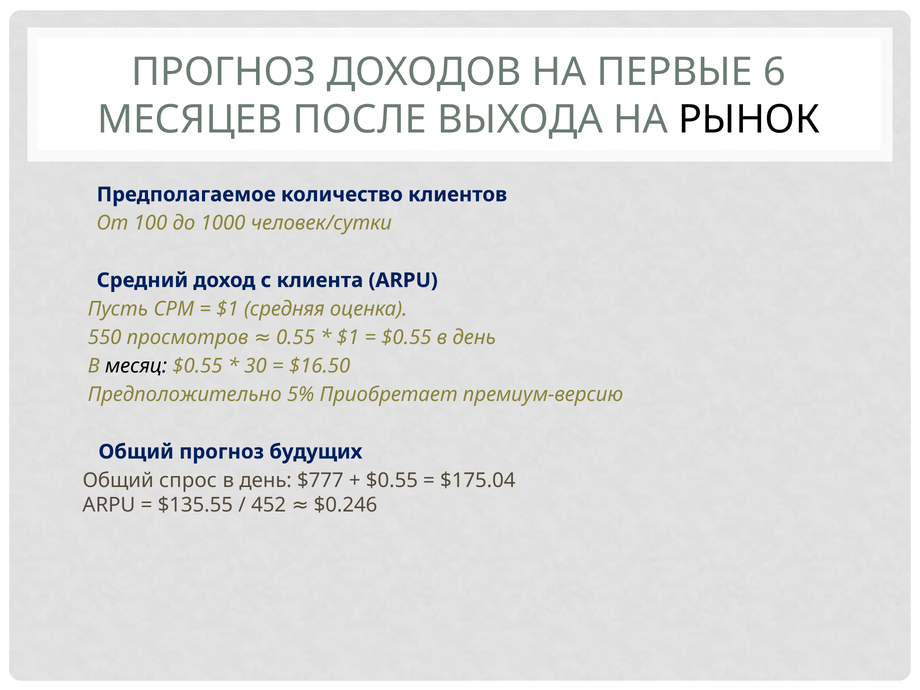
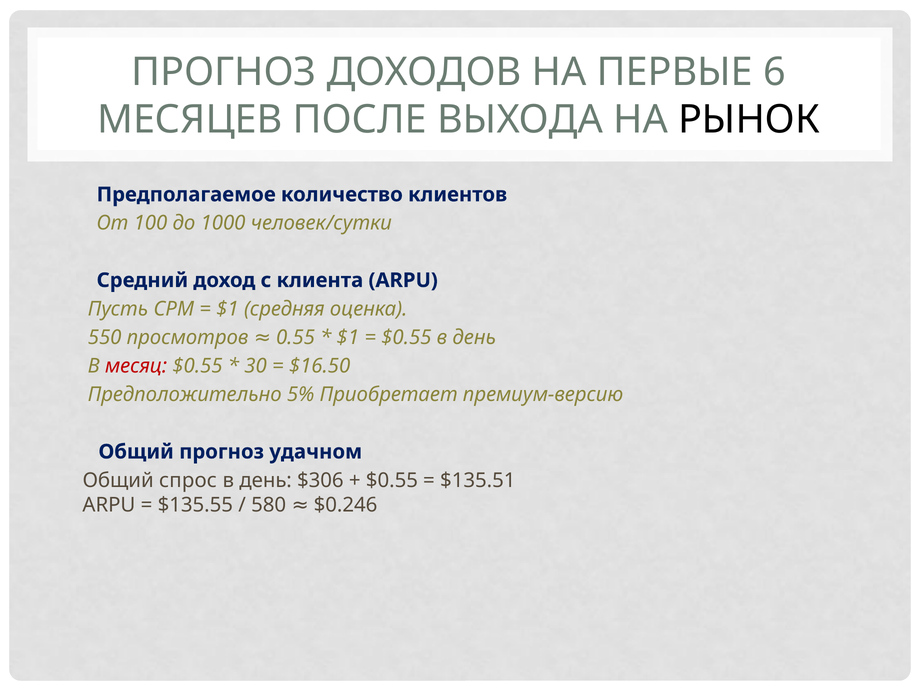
месяц colour: black -> red (136, 366)
будущих: будущих -> удачном (316, 452)
$777: $777 -> $306 (320, 480)
$175.04: $175.04 -> $135.51 (478, 480)
452: 452 -> 580 (269, 505)
